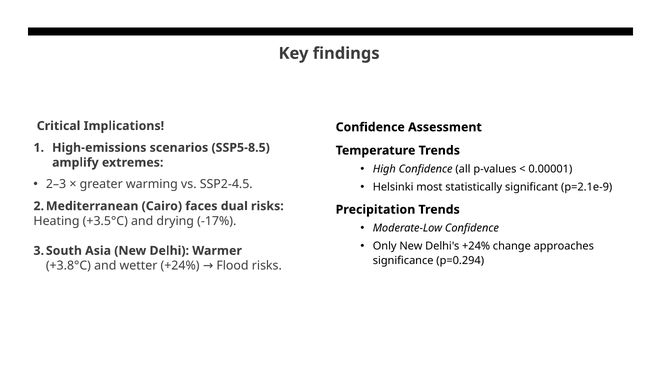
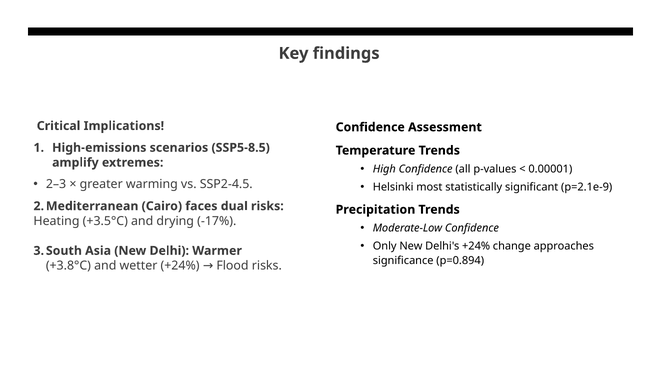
p=0.294: p=0.294 -> p=0.894 (460, 261)
